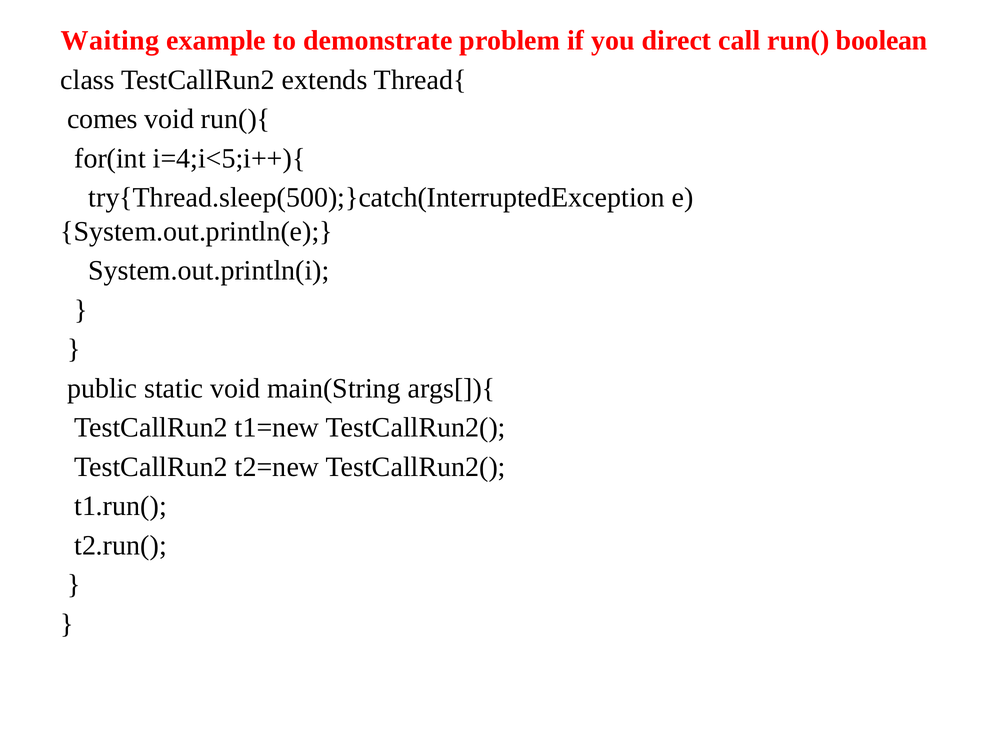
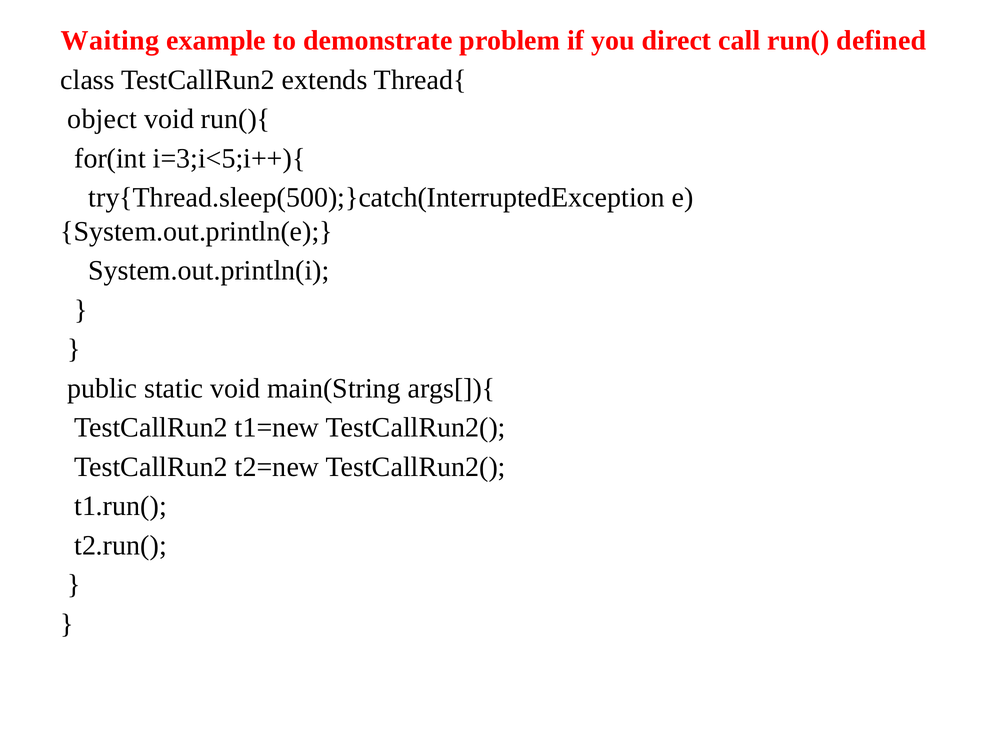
boolean: boolean -> defined (881, 41)
comes: comes -> object (102, 119)
i=4;i<5;i++){: i=4;i<5;i++){ -> i=3;i<5;i++){ (229, 158)
